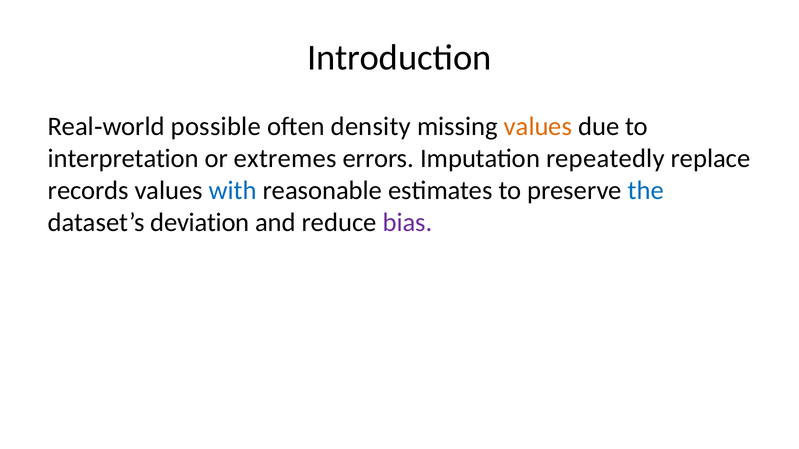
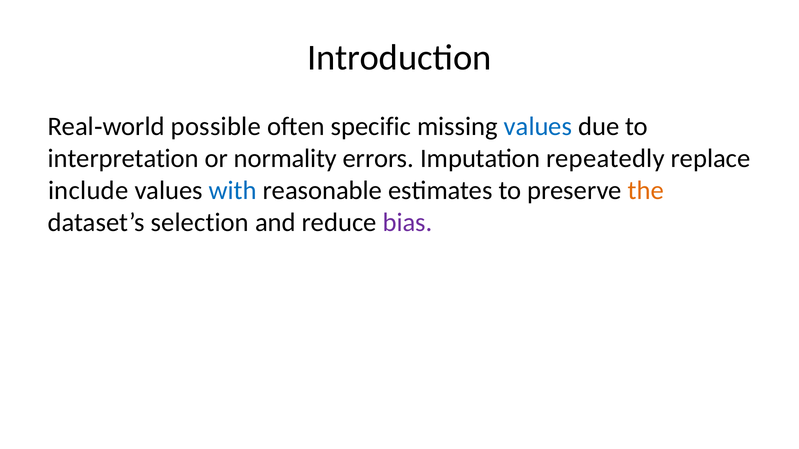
density: density -> specific (371, 127)
values colour: orange -> blue (538, 127)
extremes: extremes -> normality (285, 159)
records: records -> include (88, 191)
the colour: blue -> orange (646, 191)
deviation: deviation -> selection (200, 223)
